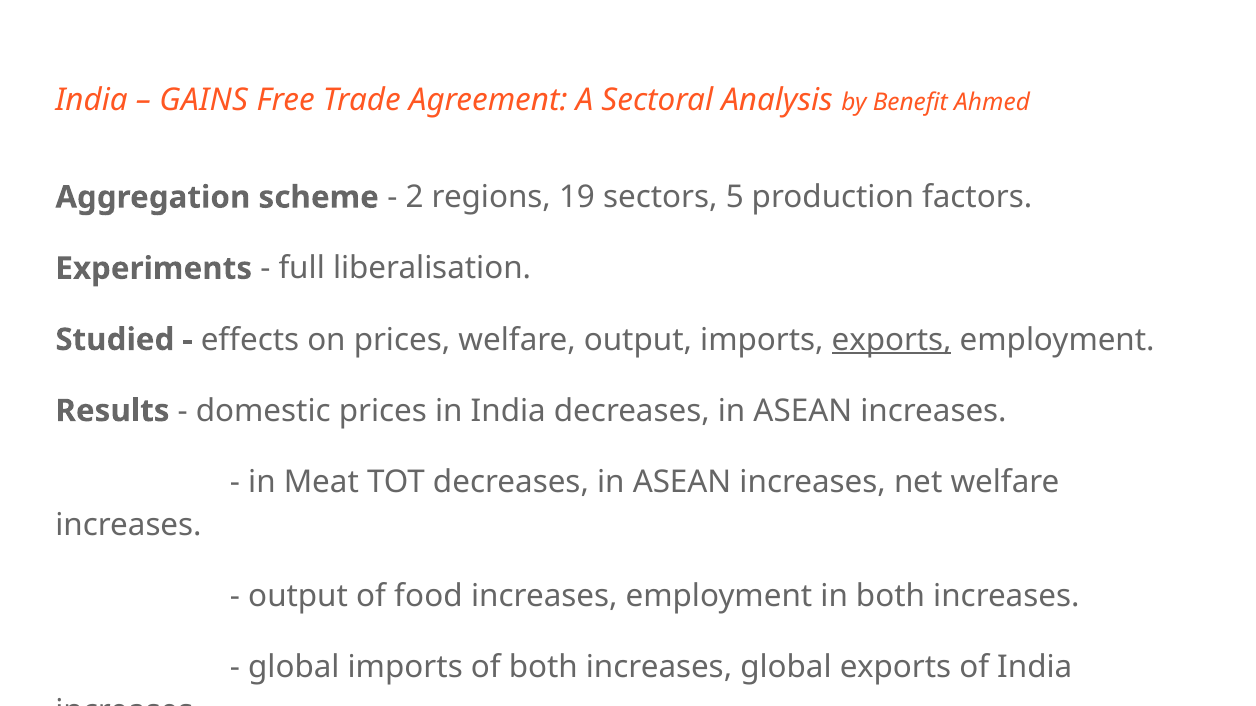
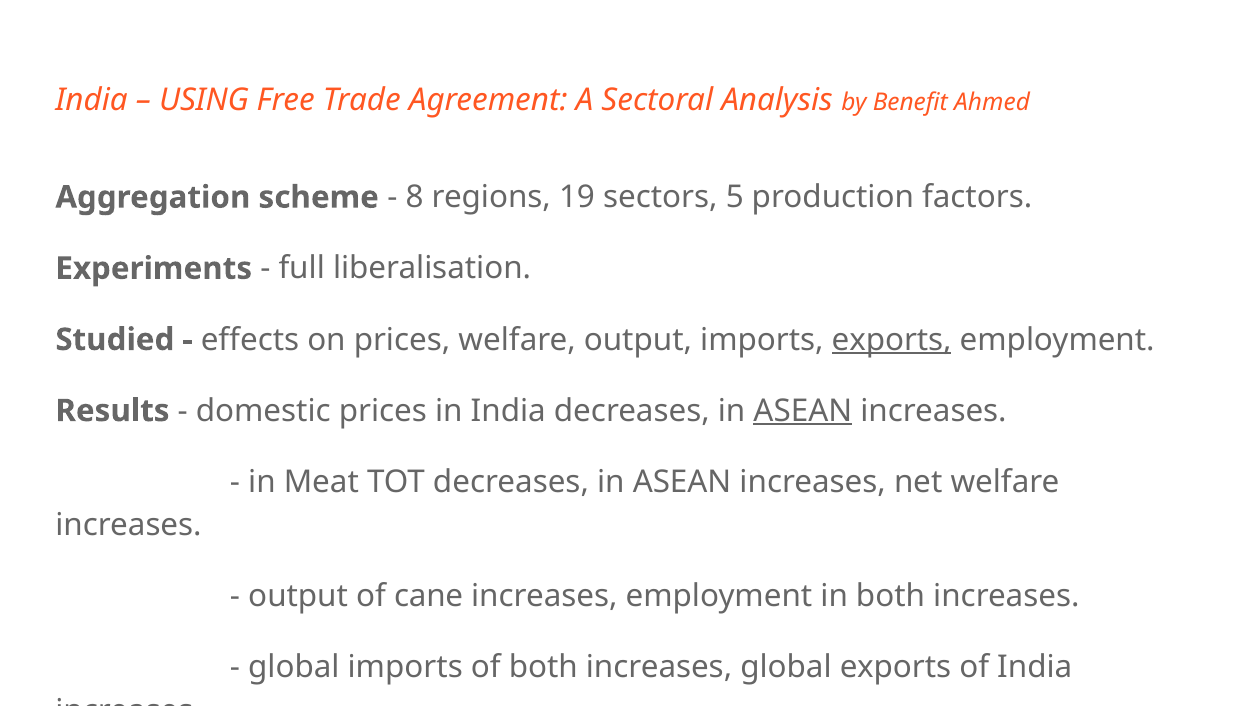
GAINS: GAINS -> USING (204, 100)
2: 2 -> 8 (415, 198)
ASEAN underline: none -> present (803, 411)
food: food -> cane (429, 597)
